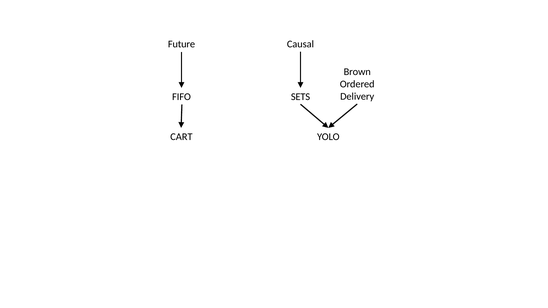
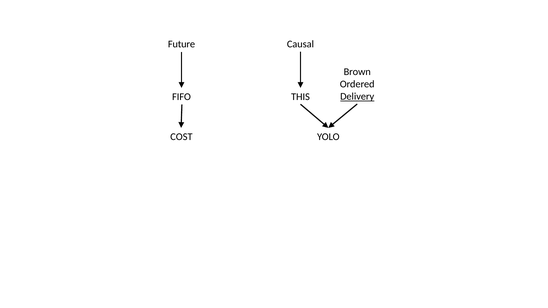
Delivery underline: none -> present (357, 97)
SETS: SETS -> THIS (300, 97)
CART: CART -> COST (181, 137)
